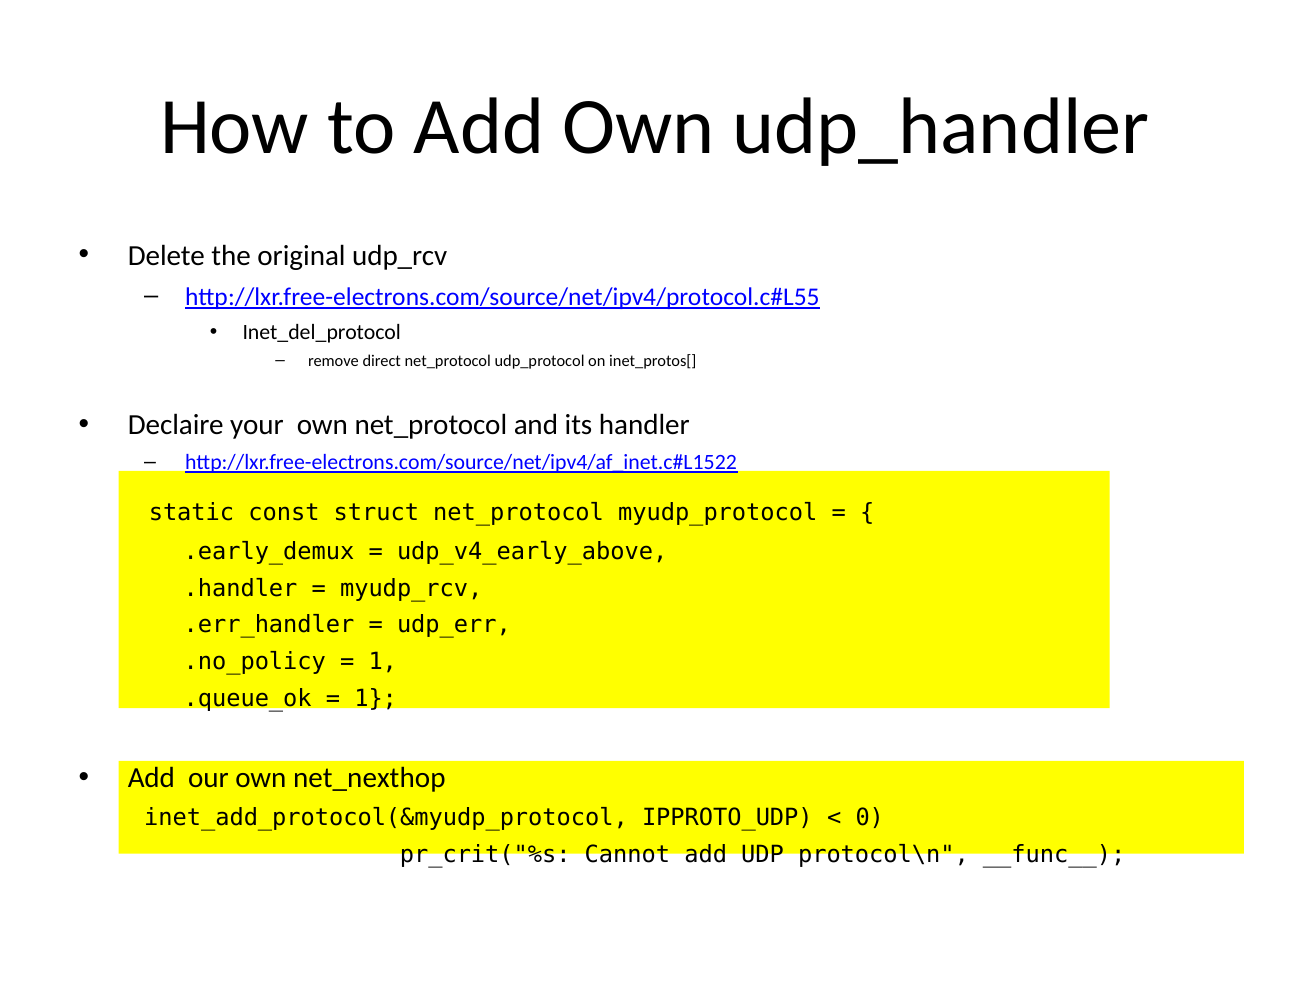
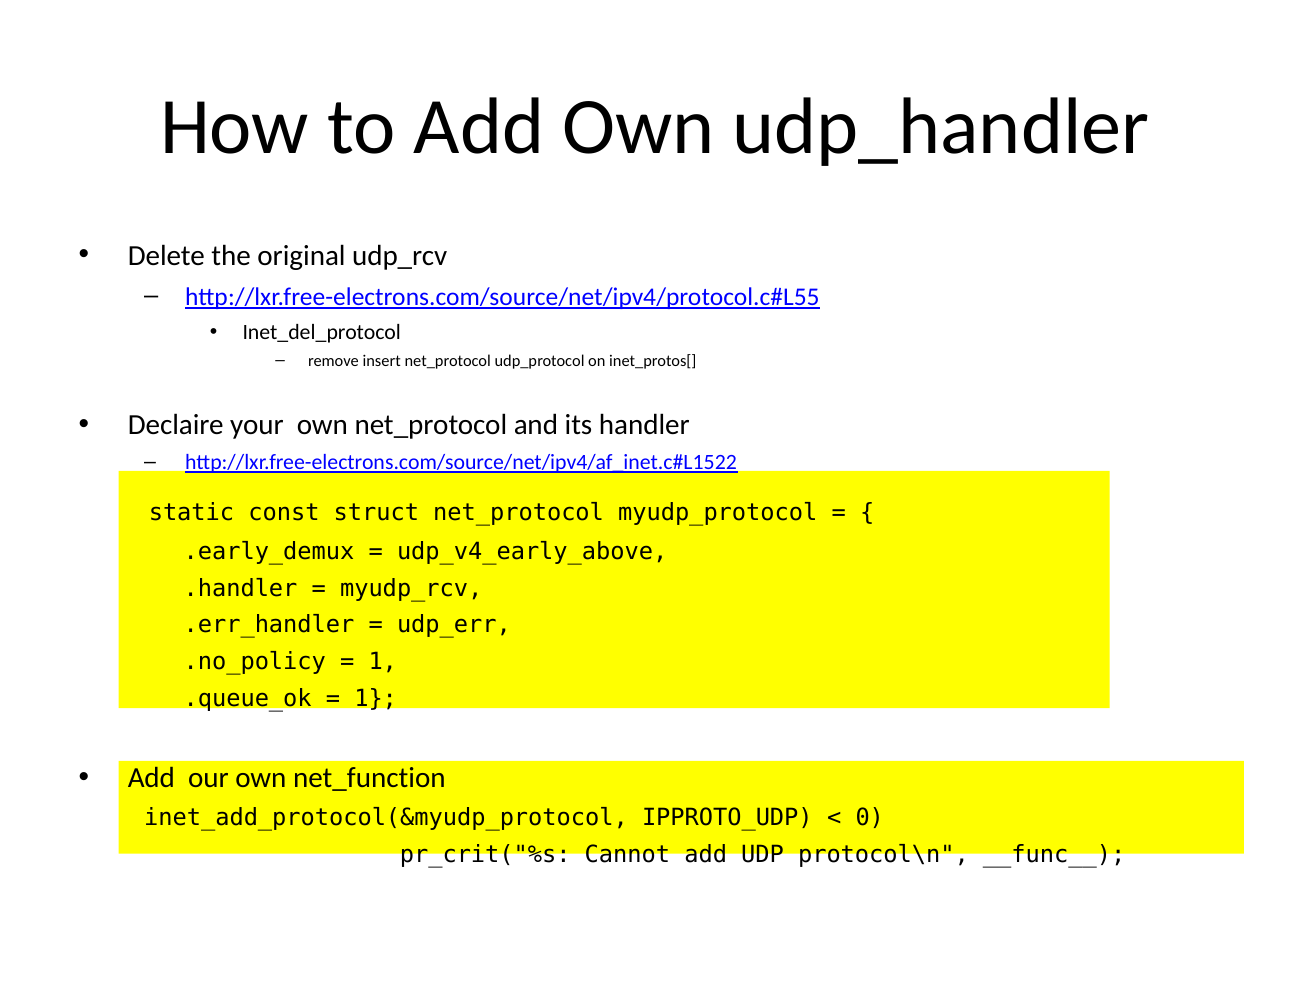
direct: direct -> insert (382, 361)
net_nexthop: net_nexthop -> net_function (369, 778)
